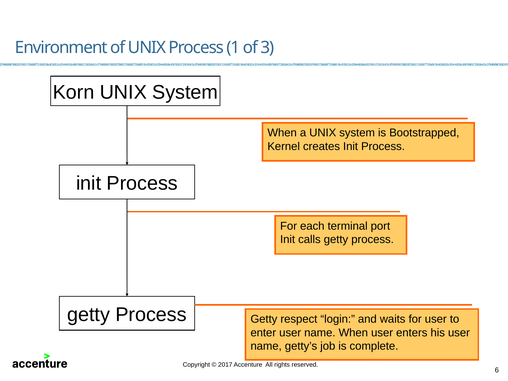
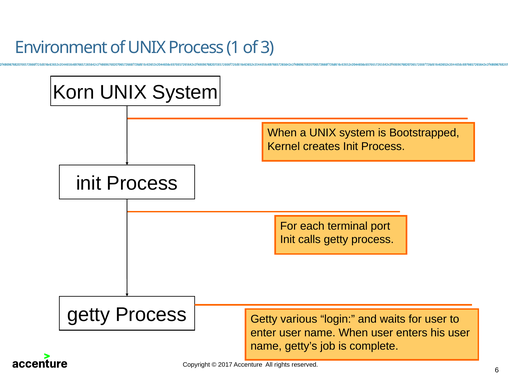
respect: respect -> various (299, 319)
